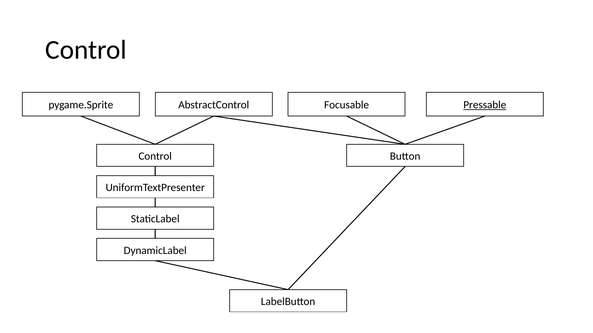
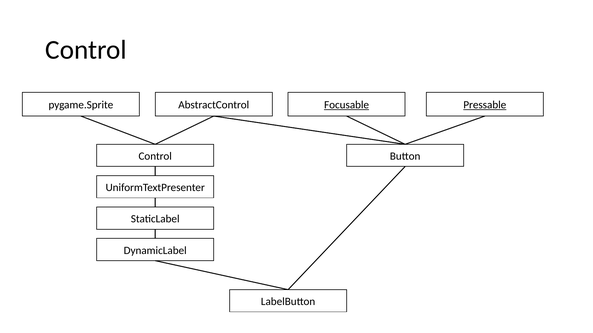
Focusable underline: none -> present (347, 105)
